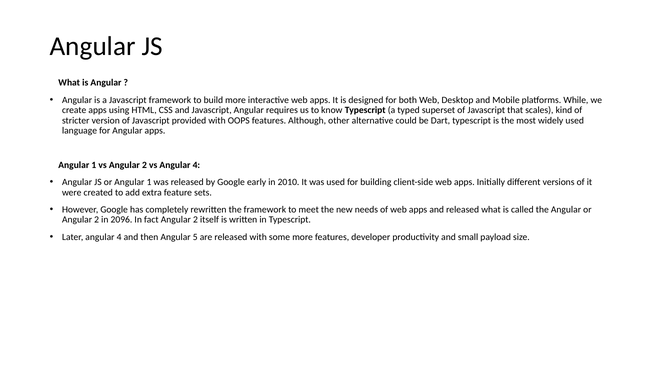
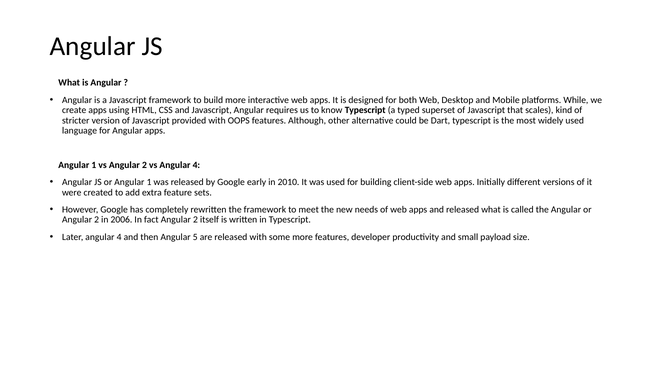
2096: 2096 -> 2006 (121, 220)
